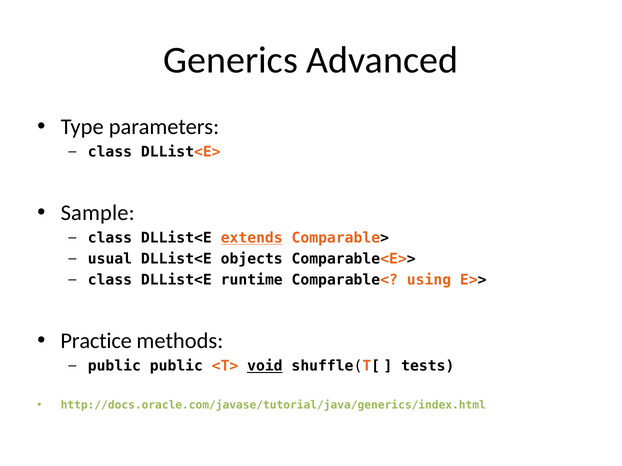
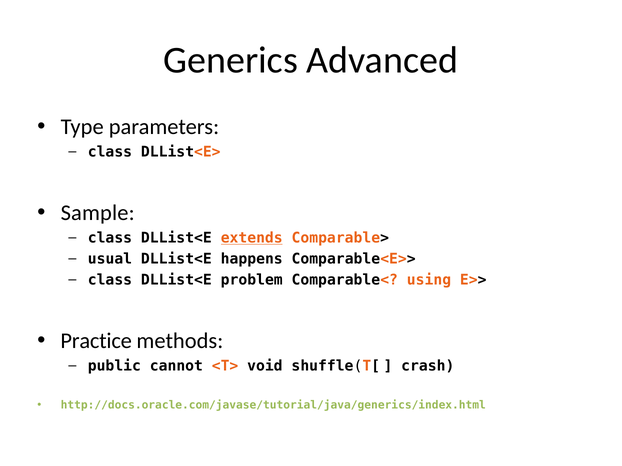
objects: objects -> happens (252, 259)
runtime: runtime -> problem (252, 280)
public public: public -> cannot (176, 366)
void underline: present -> none (265, 366)
tests: tests -> crash (428, 366)
